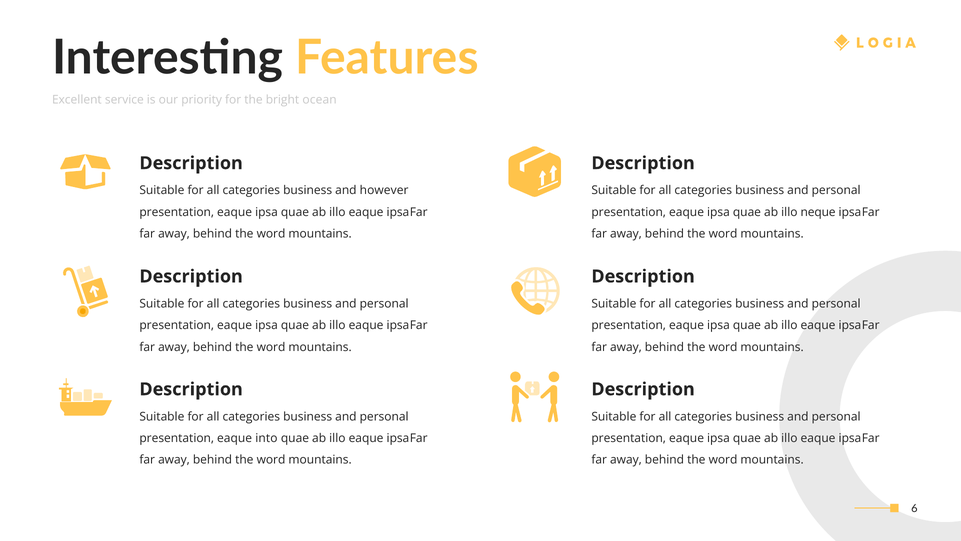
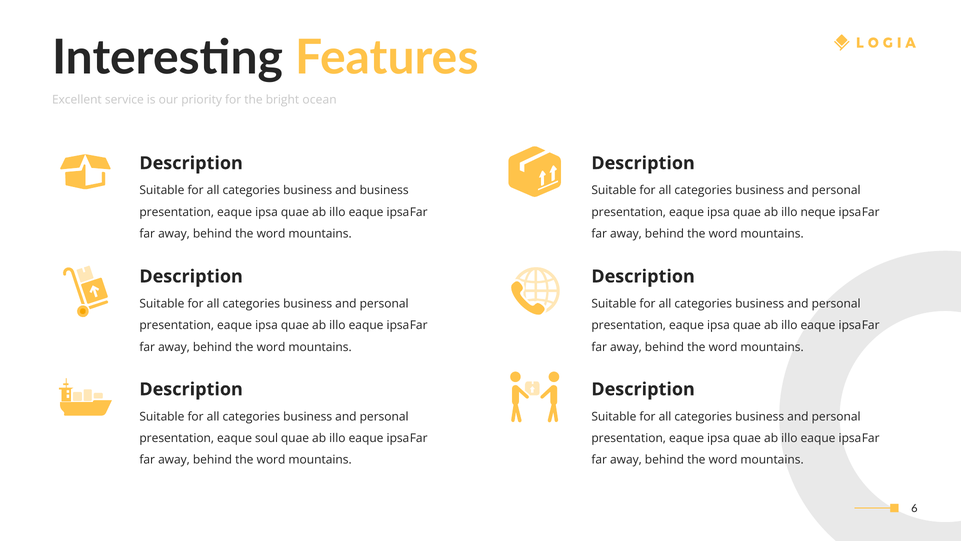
and however: however -> business (384, 190)
into: into -> soul (267, 438)
